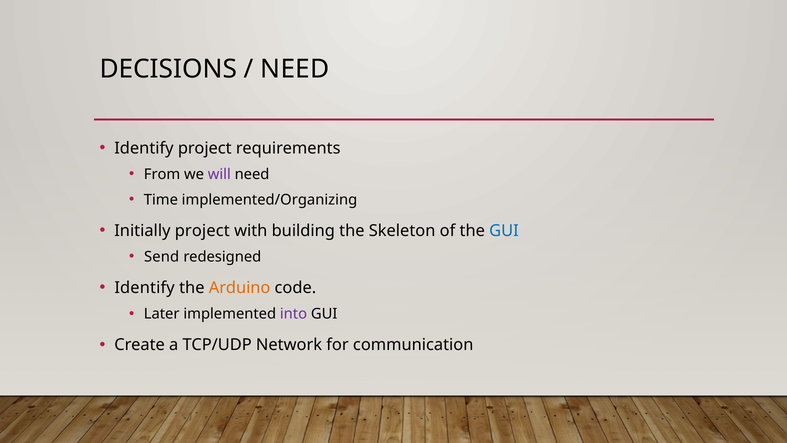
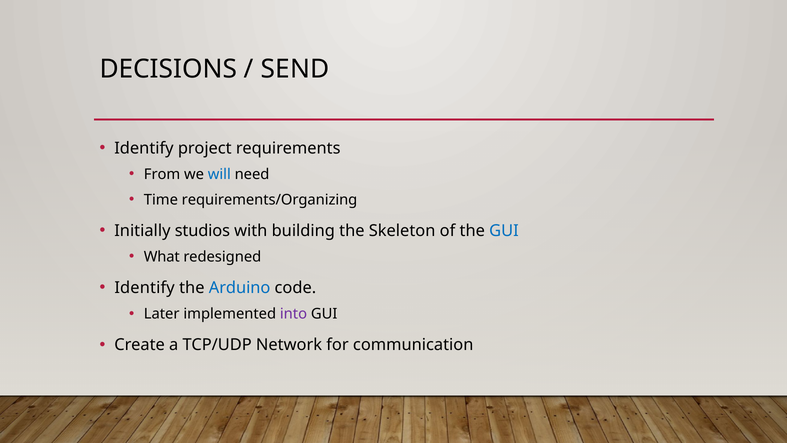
NEED: NEED -> SEND (295, 69)
will colour: purple -> blue (219, 174)
implemented/Organizing: implemented/Organizing -> requirements/Organizing (270, 200)
Initially project: project -> studios (202, 230)
Send: Send -> What (162, 257)
Arduino colour: orange -> blue (240, 288)
